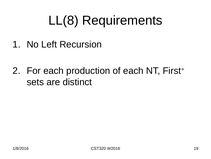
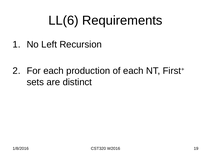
LL(8: LL(8 -> LL(6 (64, 20)
